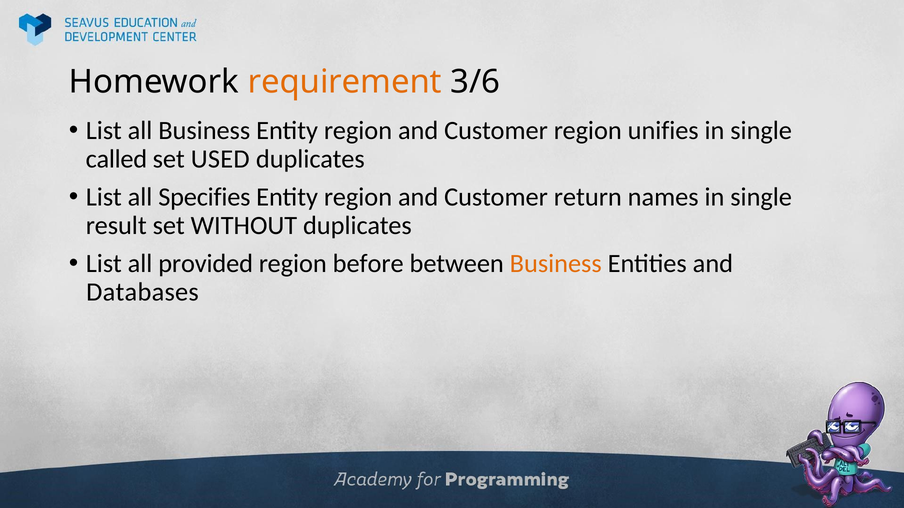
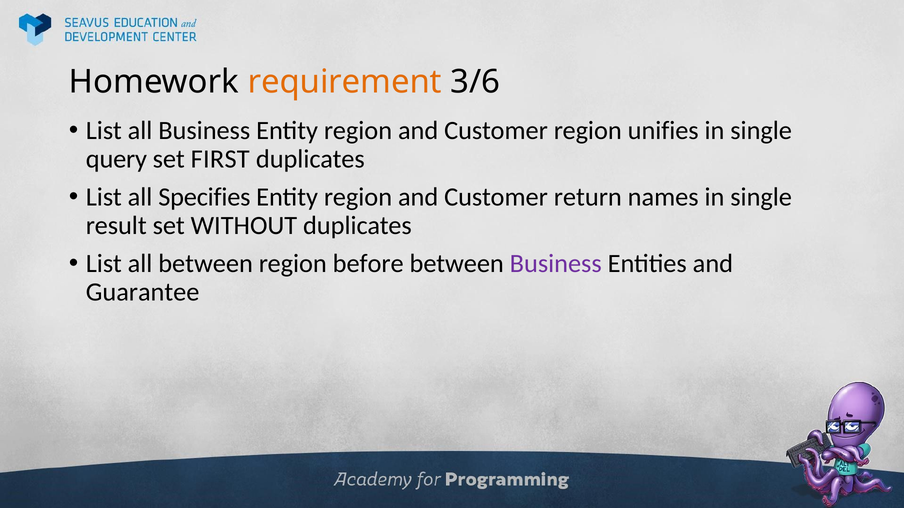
called: called -> query (116, 159)
USED: USED -> FIRST (220, 159)
all provided: provided -> between (206, 264)
Business colour: orange -> purple (556, 264)
Databases: Databases -> Guarantee (143, 292)
